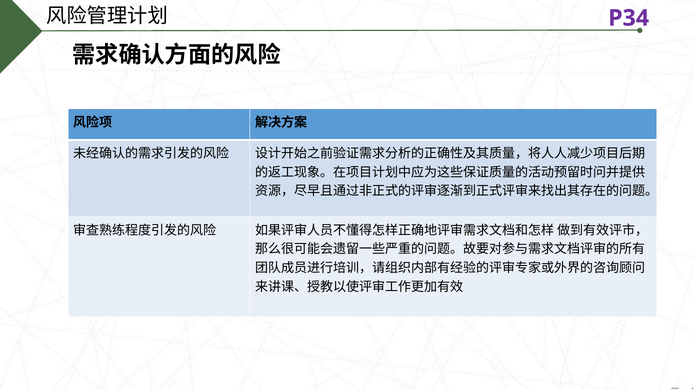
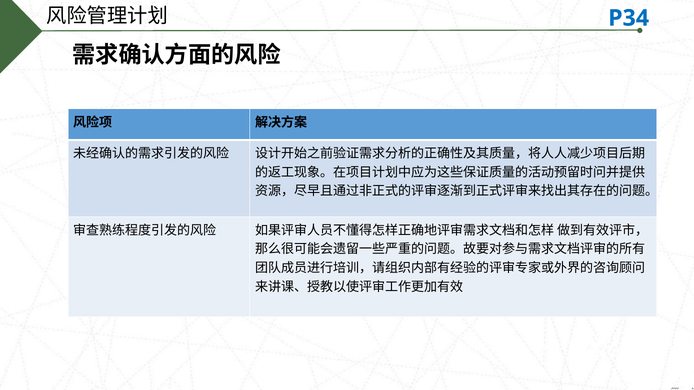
P34 colour: purple -> blue (629, 18)
